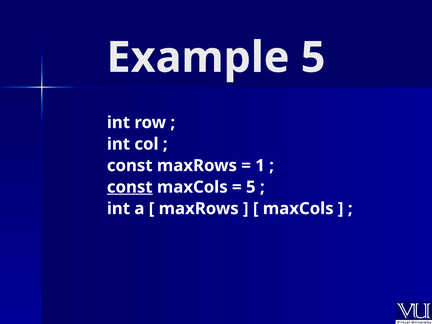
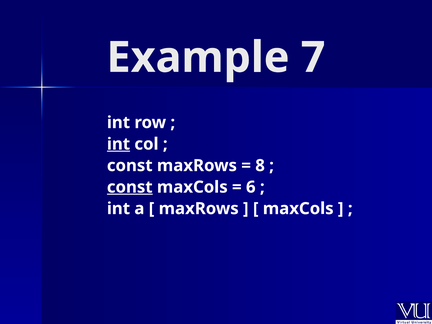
Example 5: 5 -> 7 (313, 58)
int underline: none -> present (118, 144)
1: 1 -> 8 (260, 166)
5: 5 -> 6 (251, 187)
